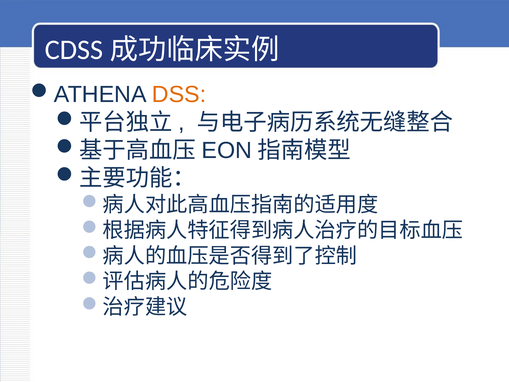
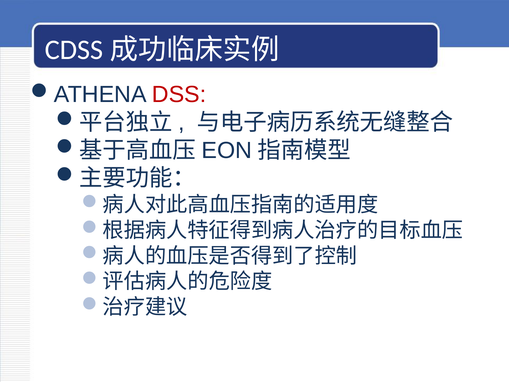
DSS colour: orange -> red (179, 95)
